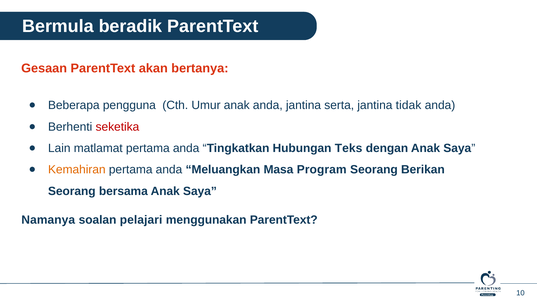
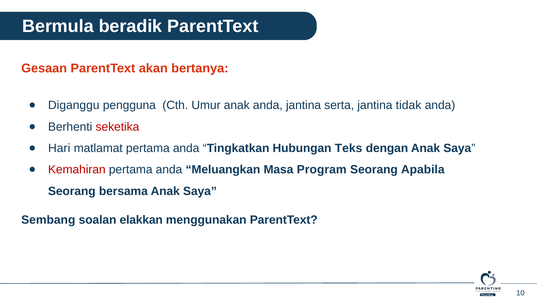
Beberapa: Beberapa -> Diganggu (74, 105)
Lain: Lain -> Hari (59, 148)
Kemahiran colour: orange -> red (77, 170)
Berikan: Berikan -> Apabila (423, 170)
Namanya: Namanya -> Sembang (48, 220)
pelajari: pelajari -> elakkan (141, 220)
